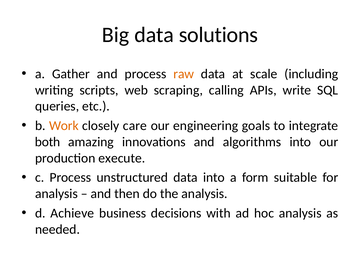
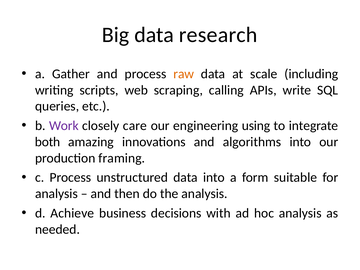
solutions: solutions -> research (218, 35)
Work colour: orange -> purple (64, 126)
goals: goals -> using (256, 126)
execute: execute -> framing (122, 158)
